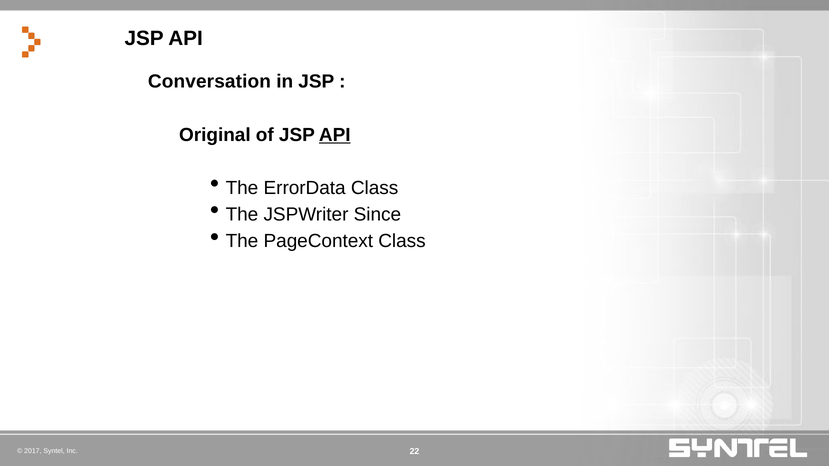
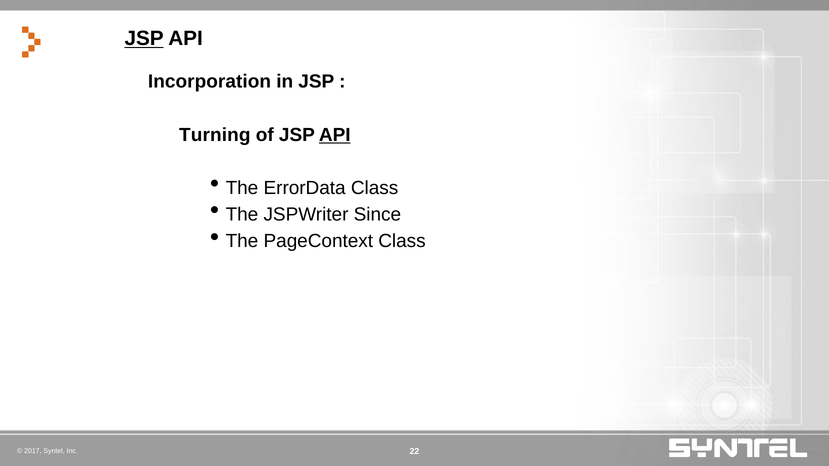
JSP underline: none -> present (144, 39)
Conversation: Conversation -> Incorporation (209, 82)
Original: Original -> Turning (215, 135)
